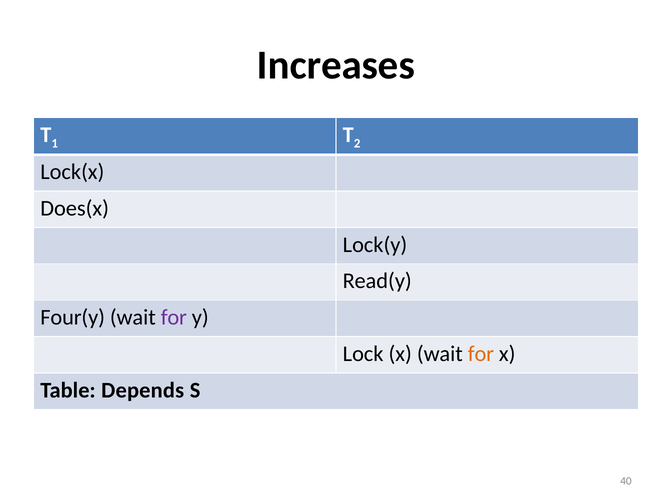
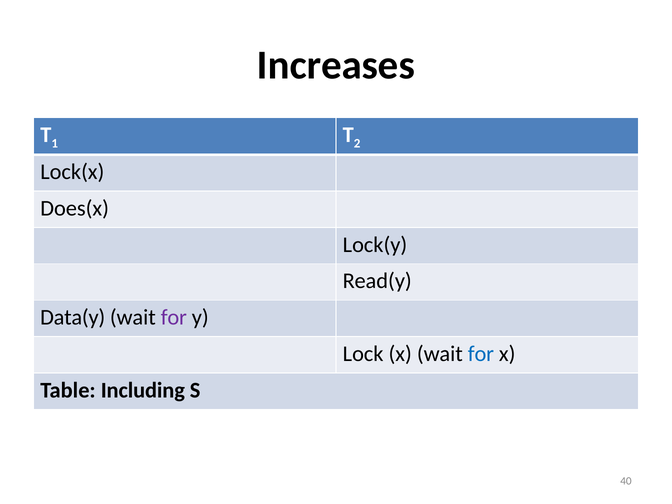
Four(y: Four(y -> Data(y (73, 317)
for colour: orange -> blue (481, 354)
Depends: Depends -> Including (143, 390)
